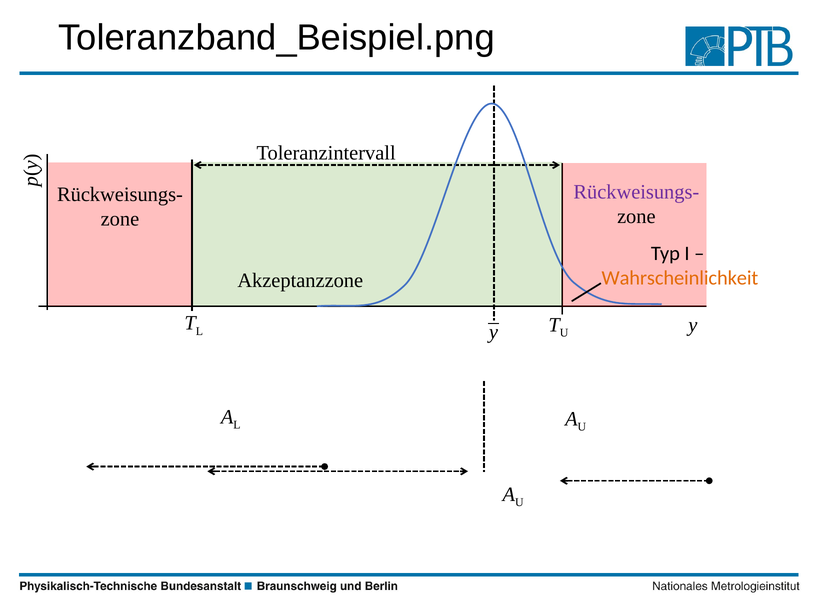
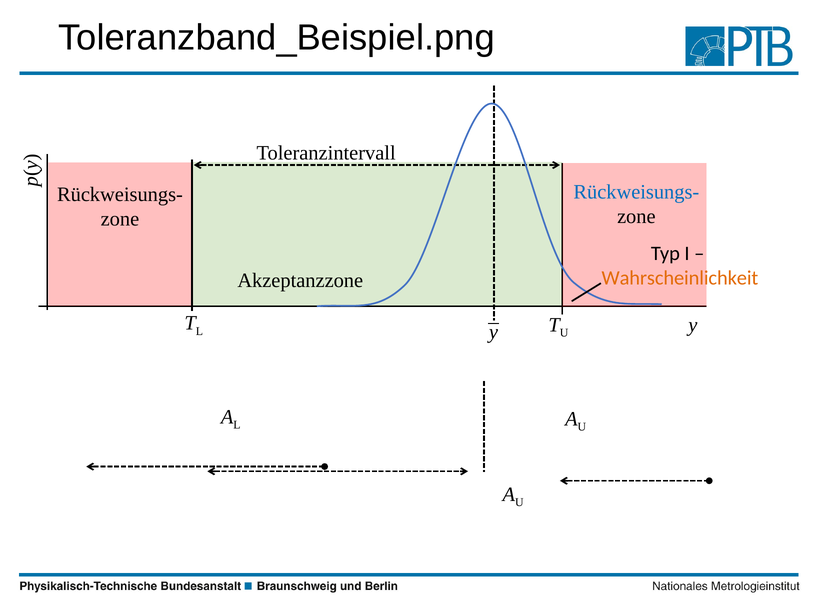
Rückweisungs- colour: purple -> blue (636, 192)
